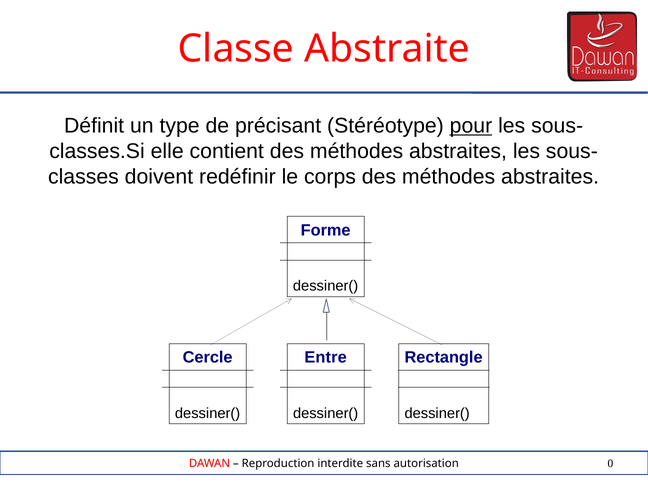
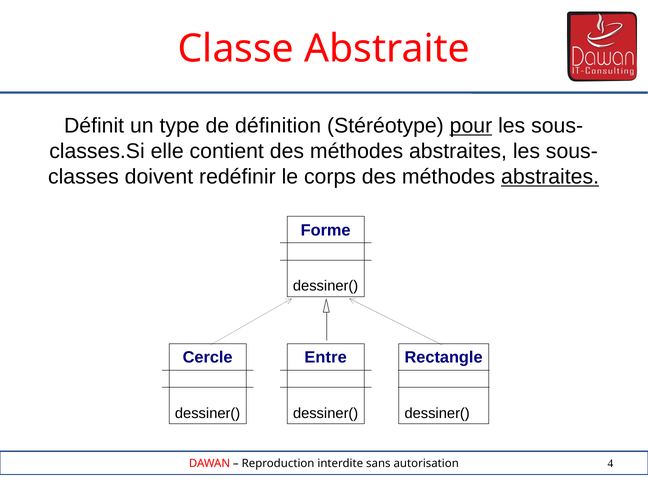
précisant: précisant -> définition (278, 126)
abstraites underline: none -> present (550, 177)
0: 0 -> 4 (610, 464)
